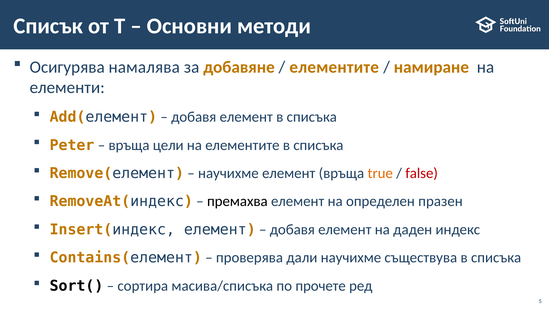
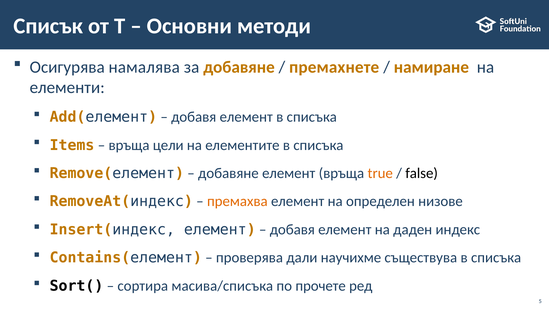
елементите: елементите -> премахнете (334, 67)
Peter: Peter -> Items (72, 145)
научихме: научихме -> добавяне (228, 173)
false colour: red -> black (422, 173)
премахва colour: black -> orange (237, 201)
празен: празен -> низове (441, 201)
